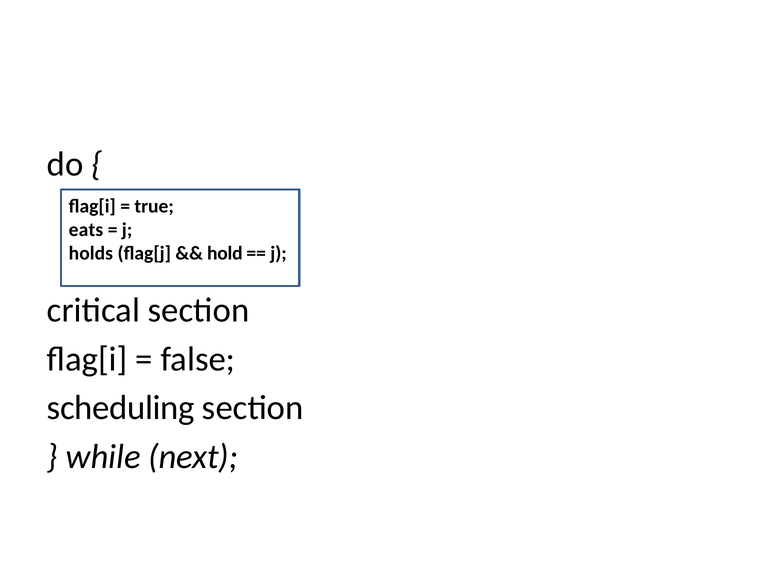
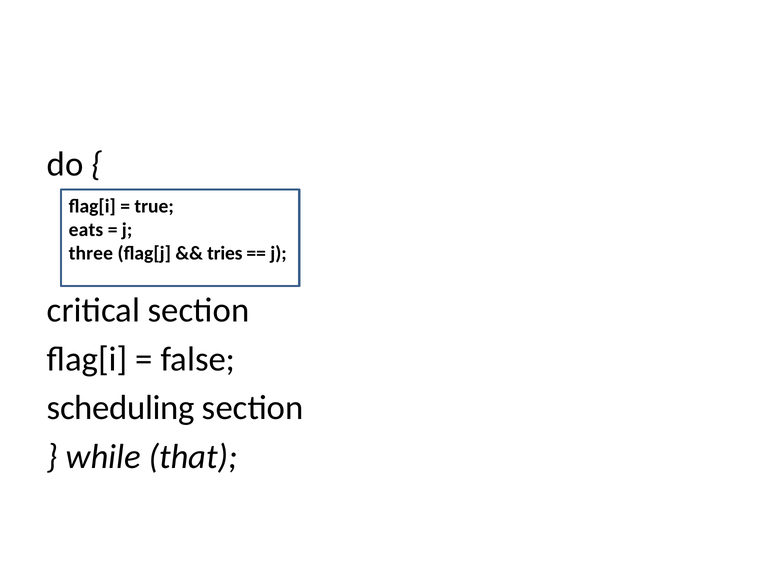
holds: holds -> three (91, 253)
hold: hold -> tries (225, 253)
next: next -> that (193, 456)
